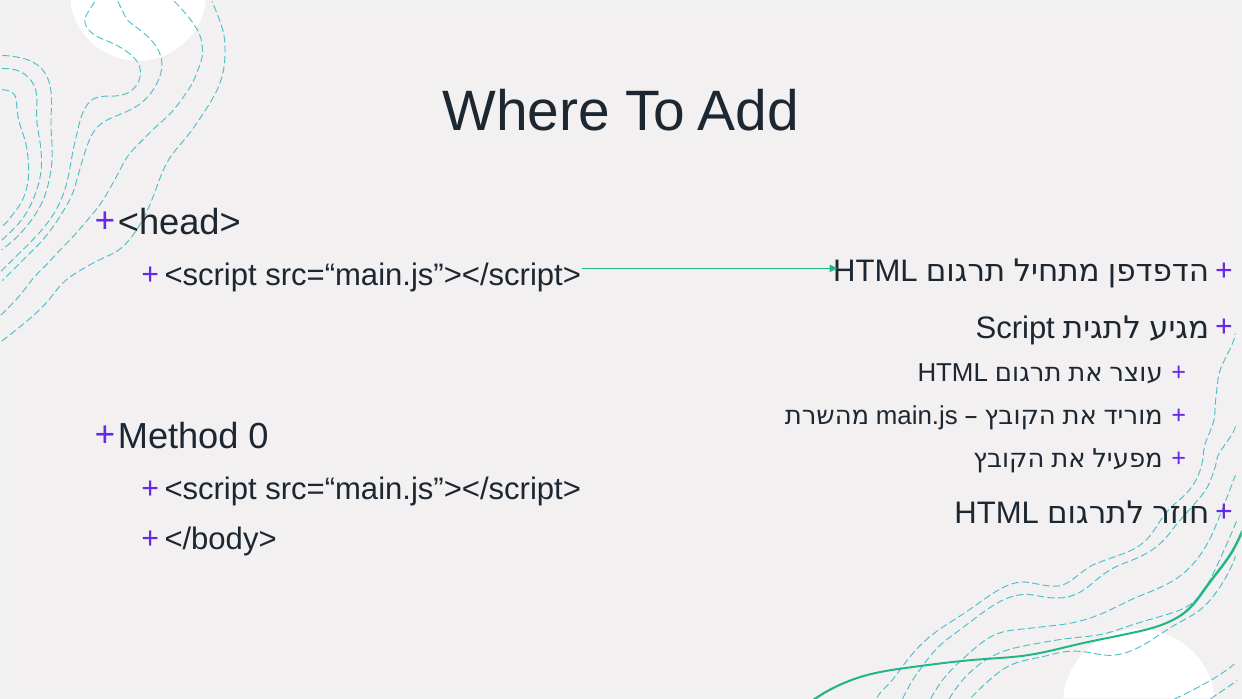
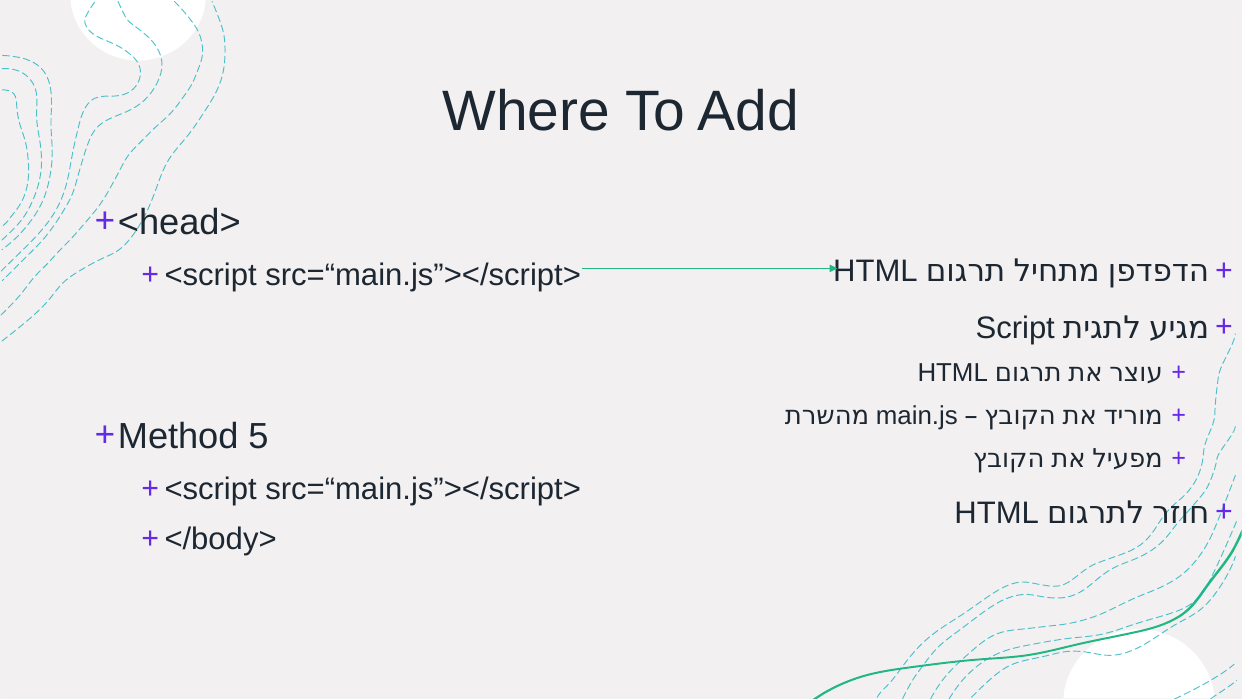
0: 0 -> 5 (259, 436)
